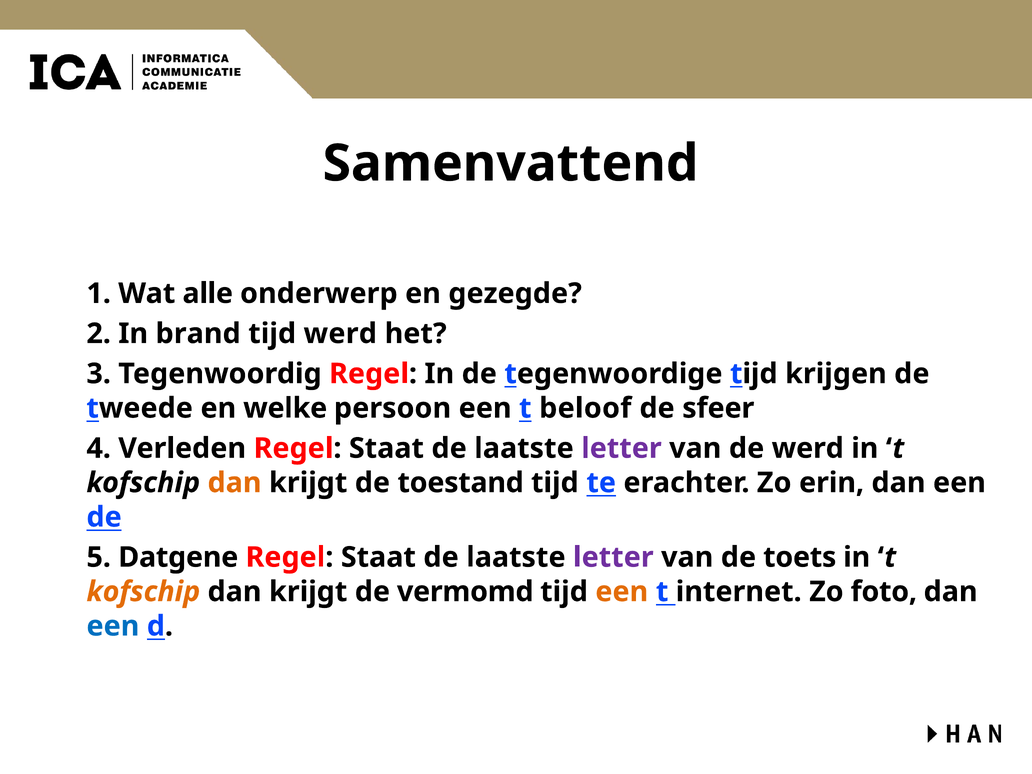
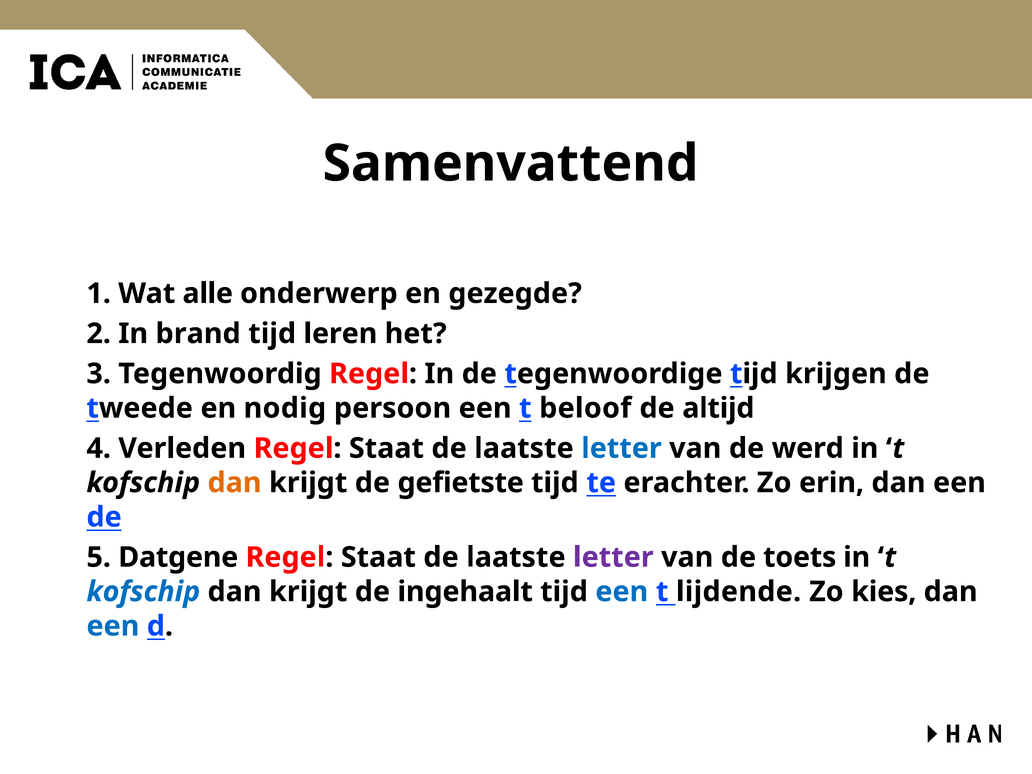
tijd werd: werd -> leren (340, 334)
welke: welke -> nodig (285, 408)
sfeer: sfeer -> altijd (718, 408)
letter colour: purple -> blue (621, 448)
toestand: toestand -> gefietste (461, 483)
kofschip colour: orange -> blue (143, 592)
vermomd: vermomd -> ingehaalt (465, 592)
een colour: orange -> blue (622, 592)
internet: internet -> lijdende (739, 592)
foto: foto -> kies (884, 592)
